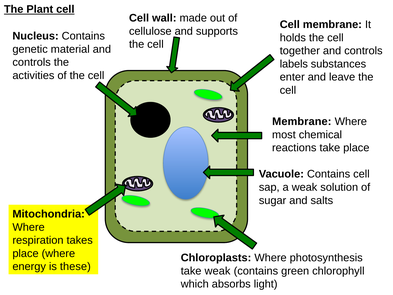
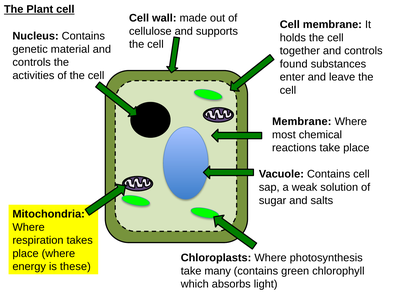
labels: labels -> found (294, 64)
take weak: weak -> many (218, 271)
